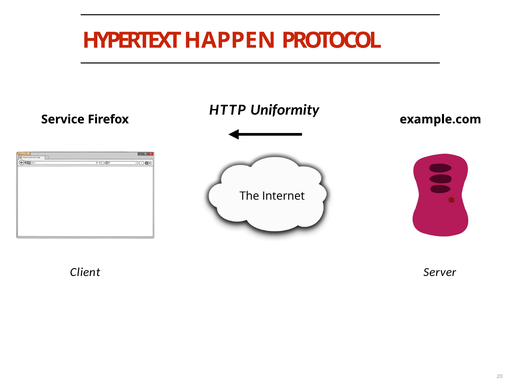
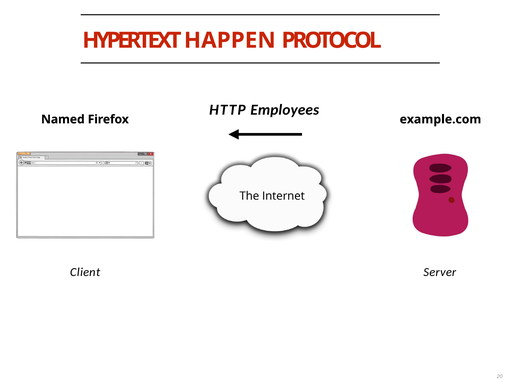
Uniformity: Uniformity -> Employees (285, 110)
Service: Service -> Named (63, 119)
